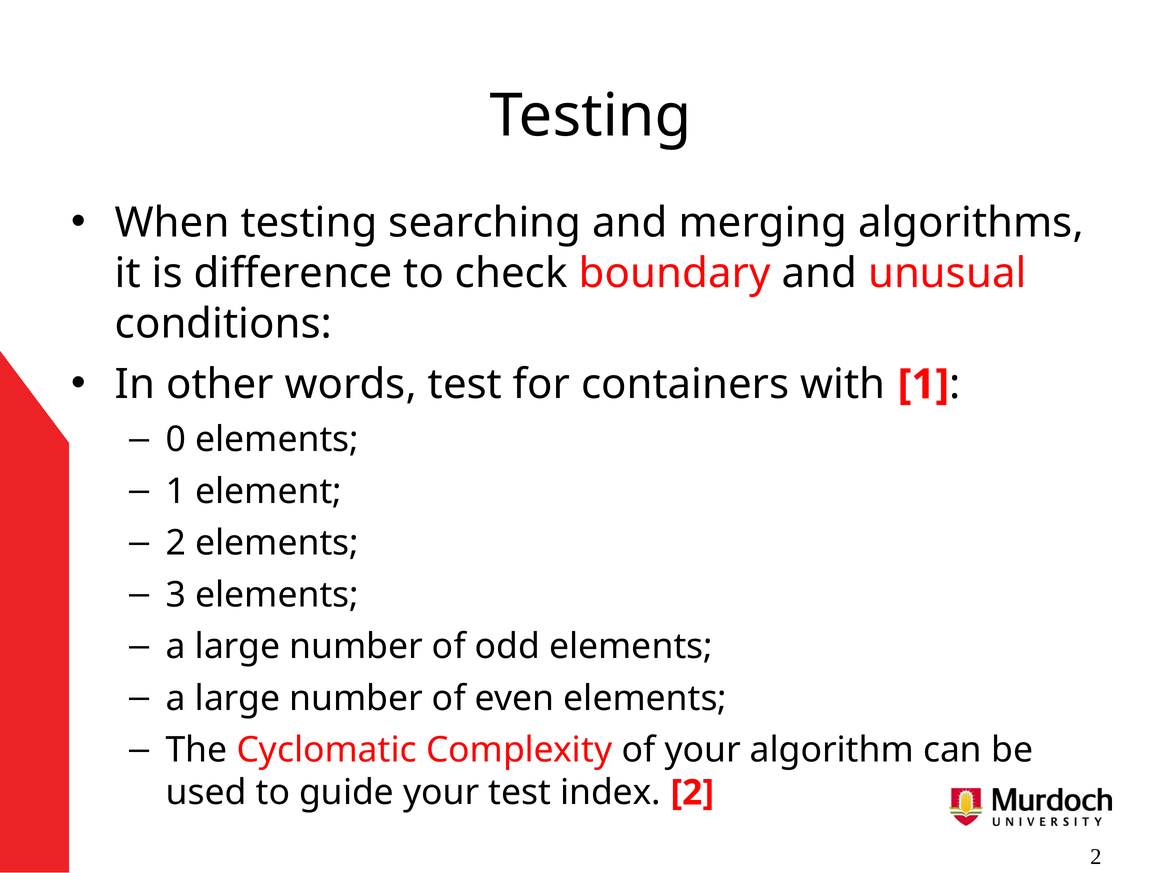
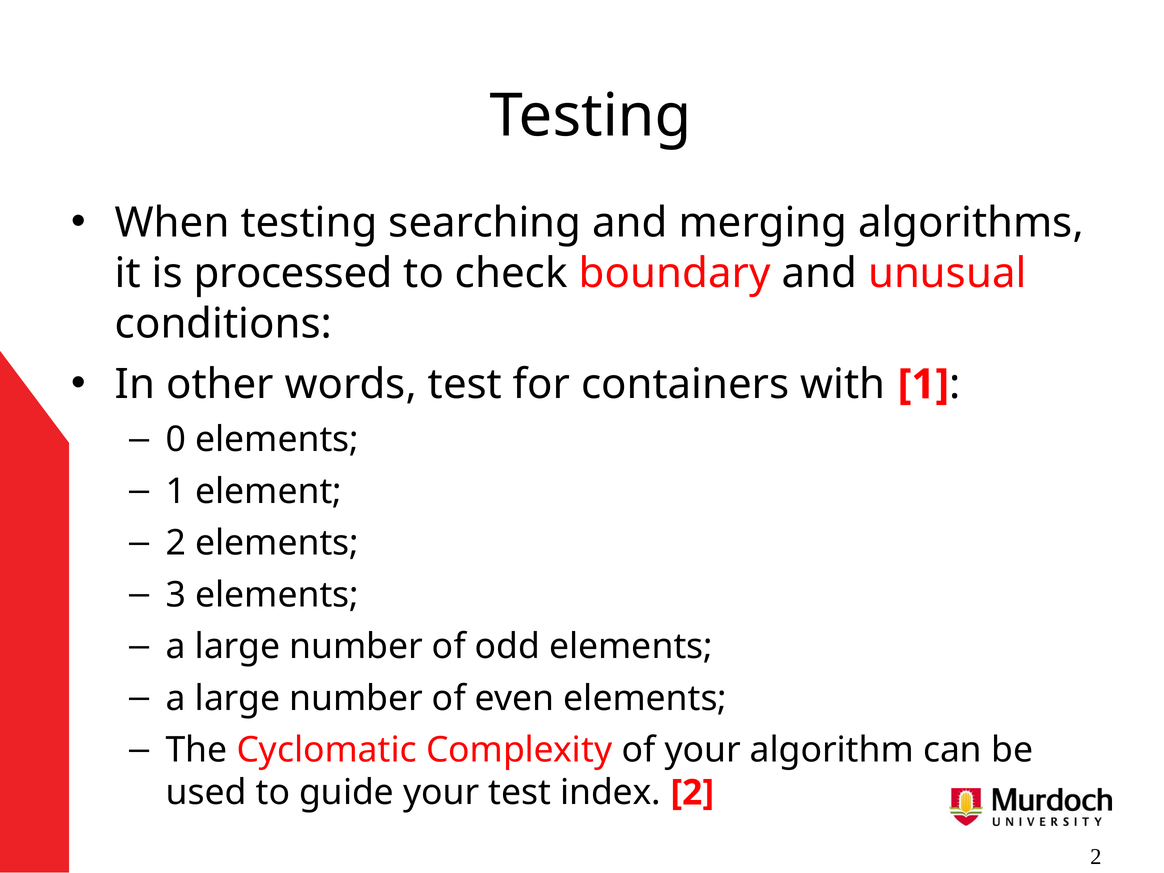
difference: difference -> processed (293, 273)
